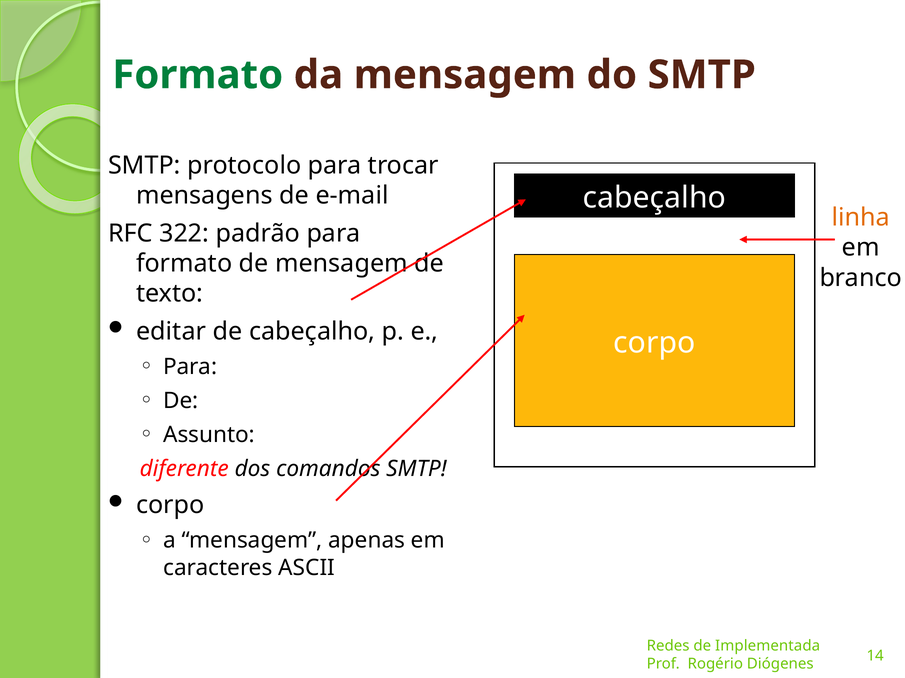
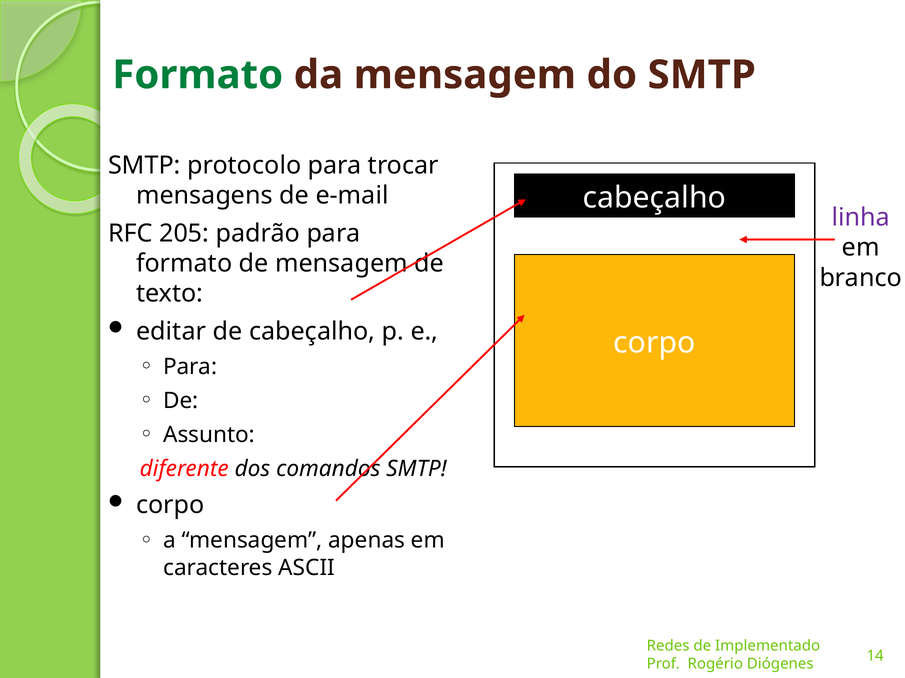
linha colour: orange -> purple (861, 218)
322: 322 -> 205 (184, 233)
Implementada: Implementada -> Implementado (768, 646)
